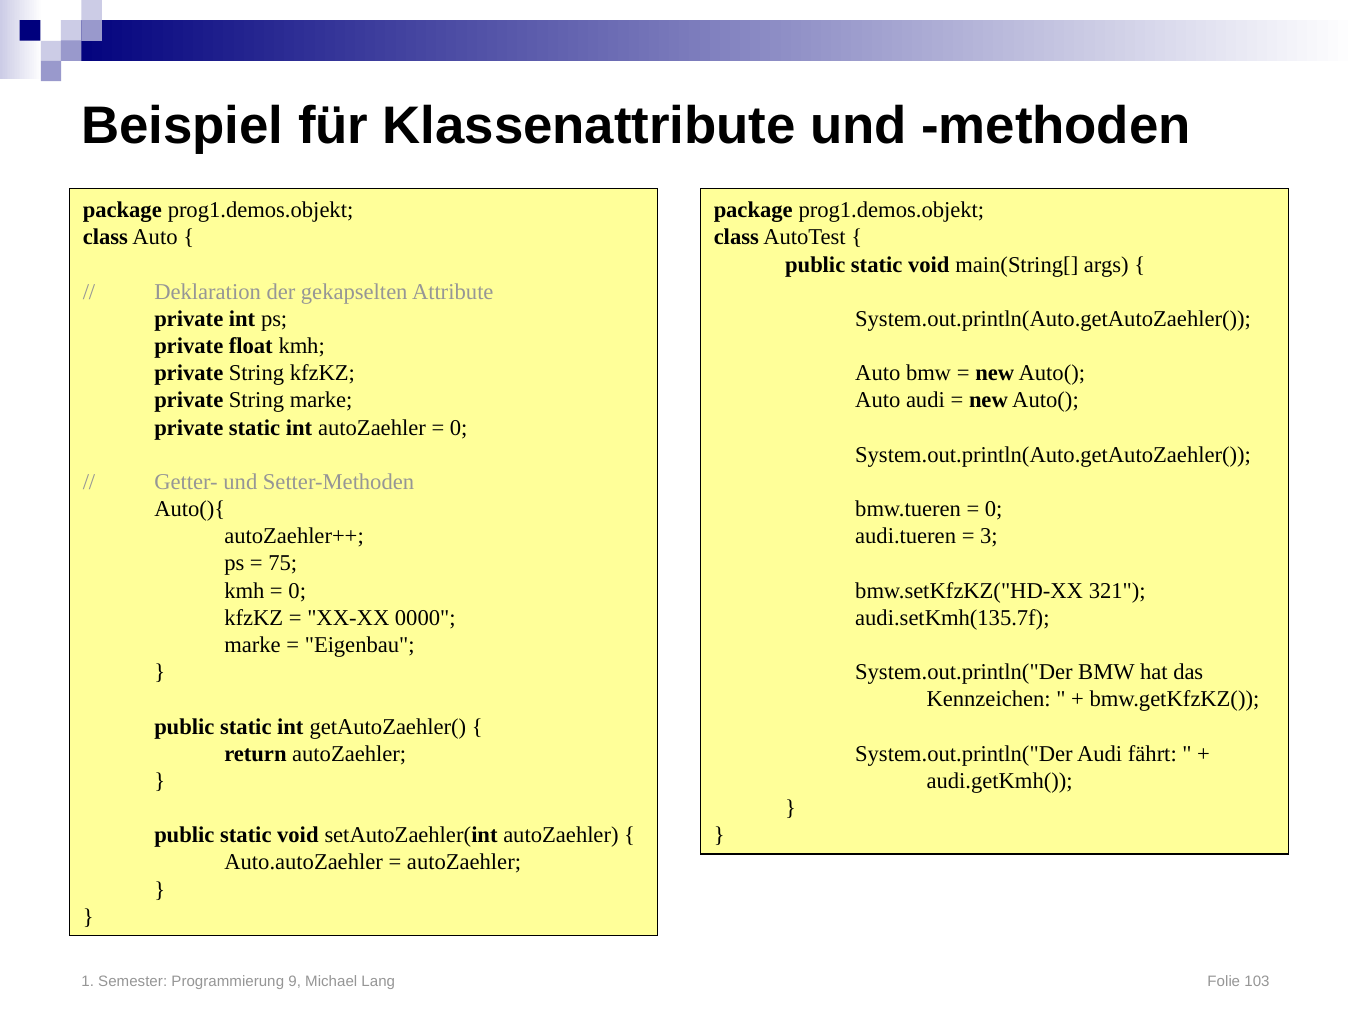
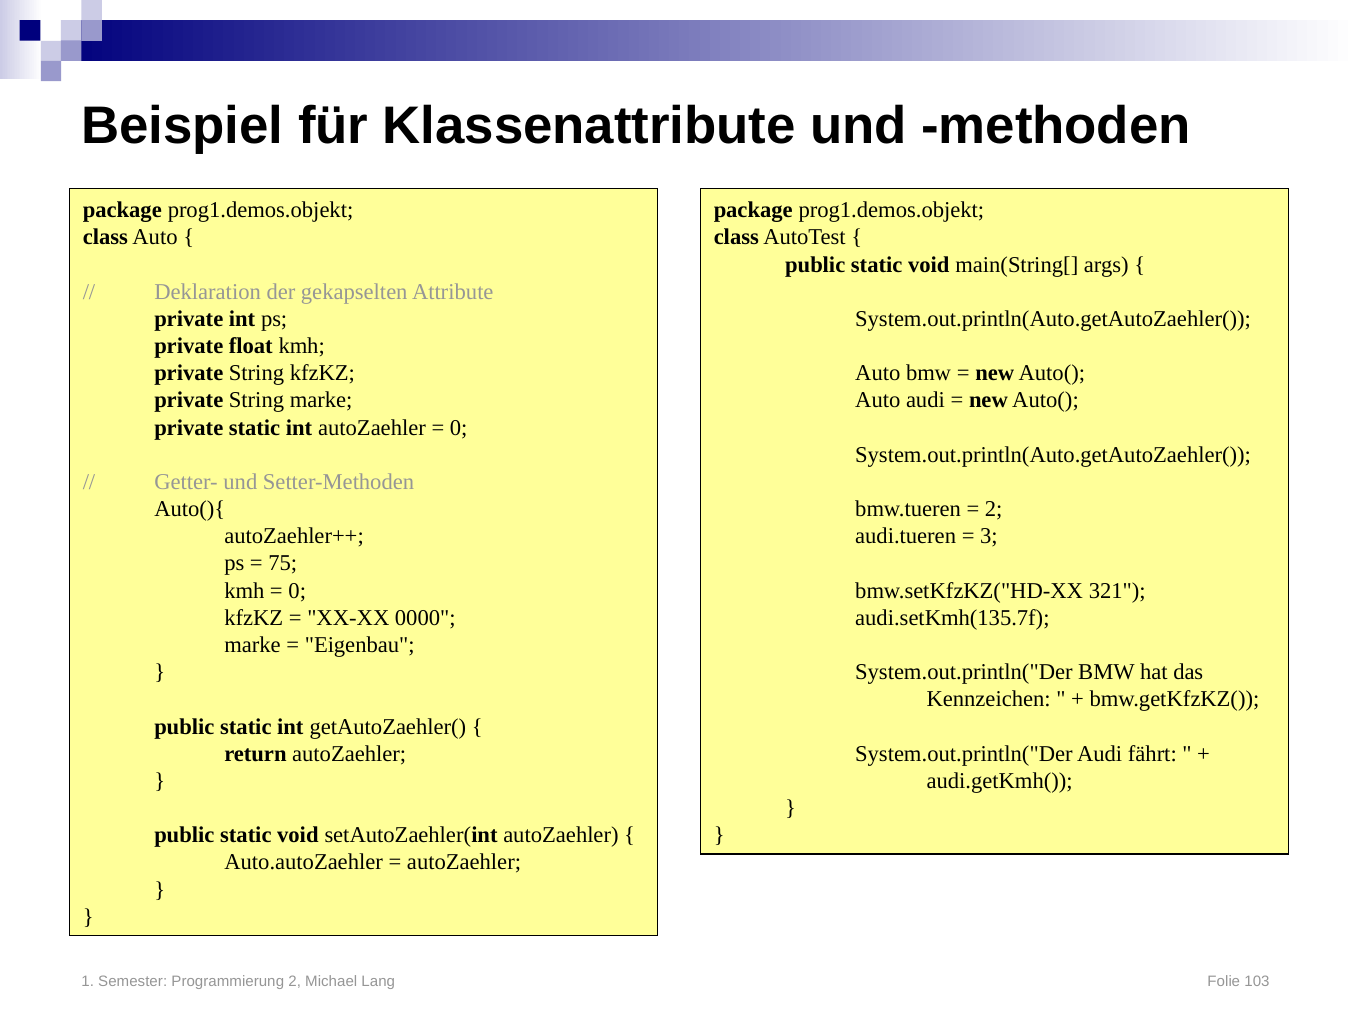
0: 0 -> 2 (994, 509)
Programmierung 9: 9 -> 2 (295, 981)
